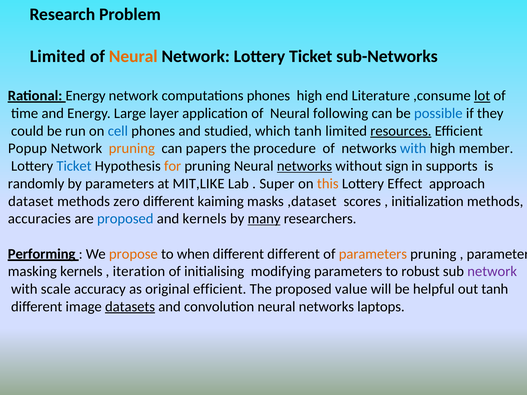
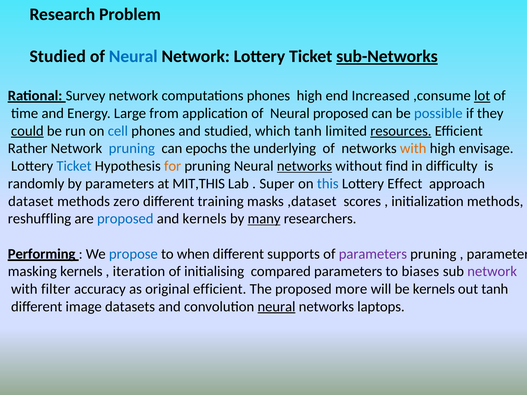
Limited: Limited -> Studied (58, 57)
Neural colour: orange -> blue (133, 57)
sub-Networks underline: none -> present (387, 57)
Rational Energy: Energy -> Survey (86, 96)
Literature: Literature -> Increased (381, 96)
layer: layer -> from (164, 113)
Neural following: following -> proposed (341, 113)
could underline: none -> present (27, 131)
Popup: Popup -> Rather (28, 149)
pruning colour: orange -> blue (132, 149)
papers: papers -> epochs (206, 149)
procedure: procedure -> underlying (285, 149)
with colour: blue -> orange (413, 149)
member: member -> envisage (486, 149)
sign: sign -> find (397, 166)
supports: supports -> difficulty (452, 166)
MIT,LIKE: MIT,LIKE -> MIT,THIS (199, 184)
this colour: orange -> blue (328, 184)
kaiming: kaiming -> training (221, 201)
accuracies: accuracies -> reshuffling (40, 219)
propose colour: orange -> blue (133, 254)
different different: different -> supports (294, 254)
parameters colour: orange -> purple (373, 254)
modifying: modifying -> compared (281, 272)
robust: robust -> biases (420, 272)
scale: scale -> filter (56, 289)
value: value -> more (351, 289)
be helpful: helpful -> kernels (434, 289)
datasets underline: present -> none (130, 307)
neural underline: none -> present (276, 307)
